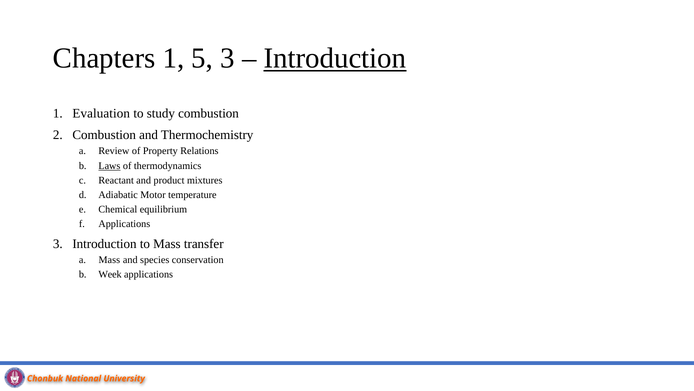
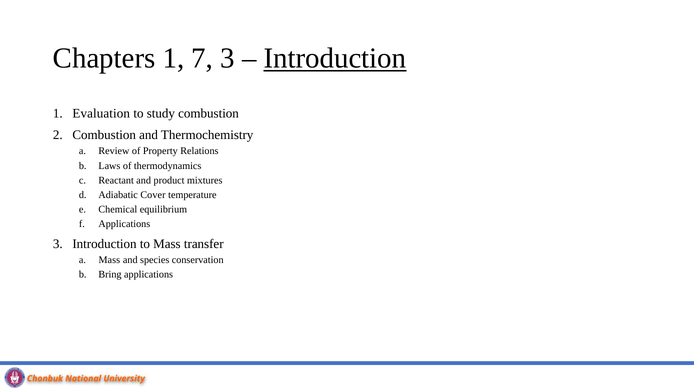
5: 5 -> 7 (202, 58)
Laws underline: present -> none (109, 165)
Motor: Motor -> Cover (153, 195)
Week: Week -> Bring (110, 274)
